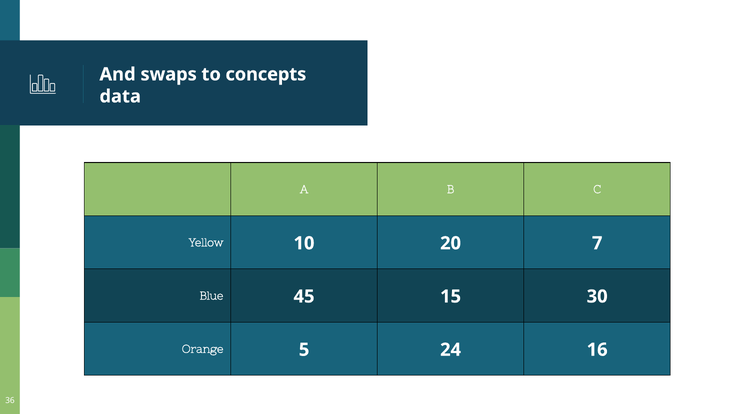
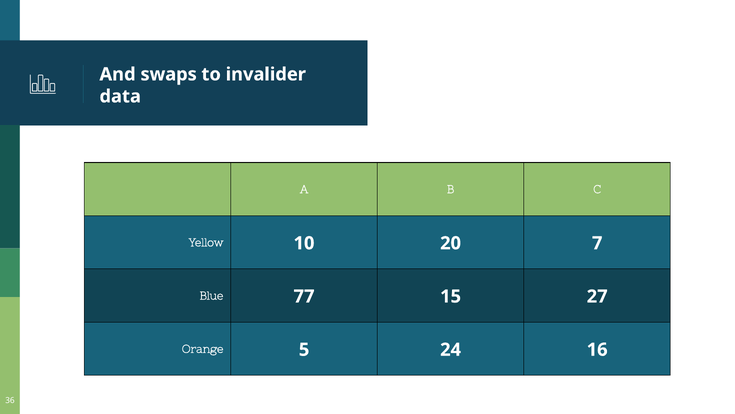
concepts: concepts -> invalider (266, 74)
45: 45 -> 77 (304, 296)
30: 30 -> 27 (597, 296)
